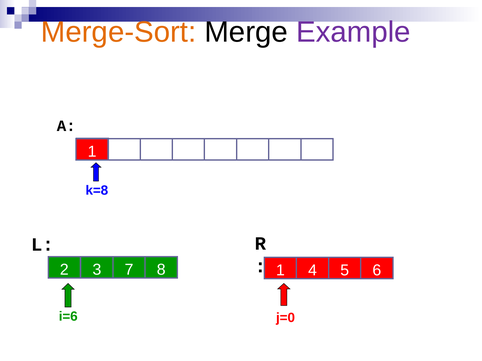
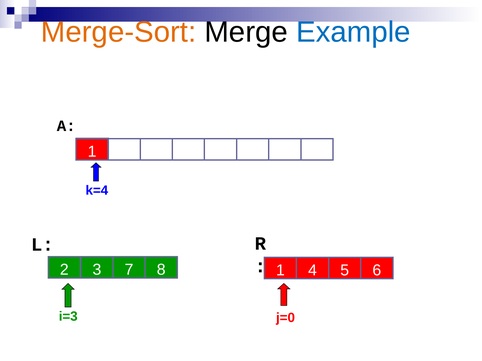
Example colour: purple -> blue (353, 32)
k=8: k=8 -> k=4 (97, 191)
i=6: i=6 -> i=3 (68, 317)
